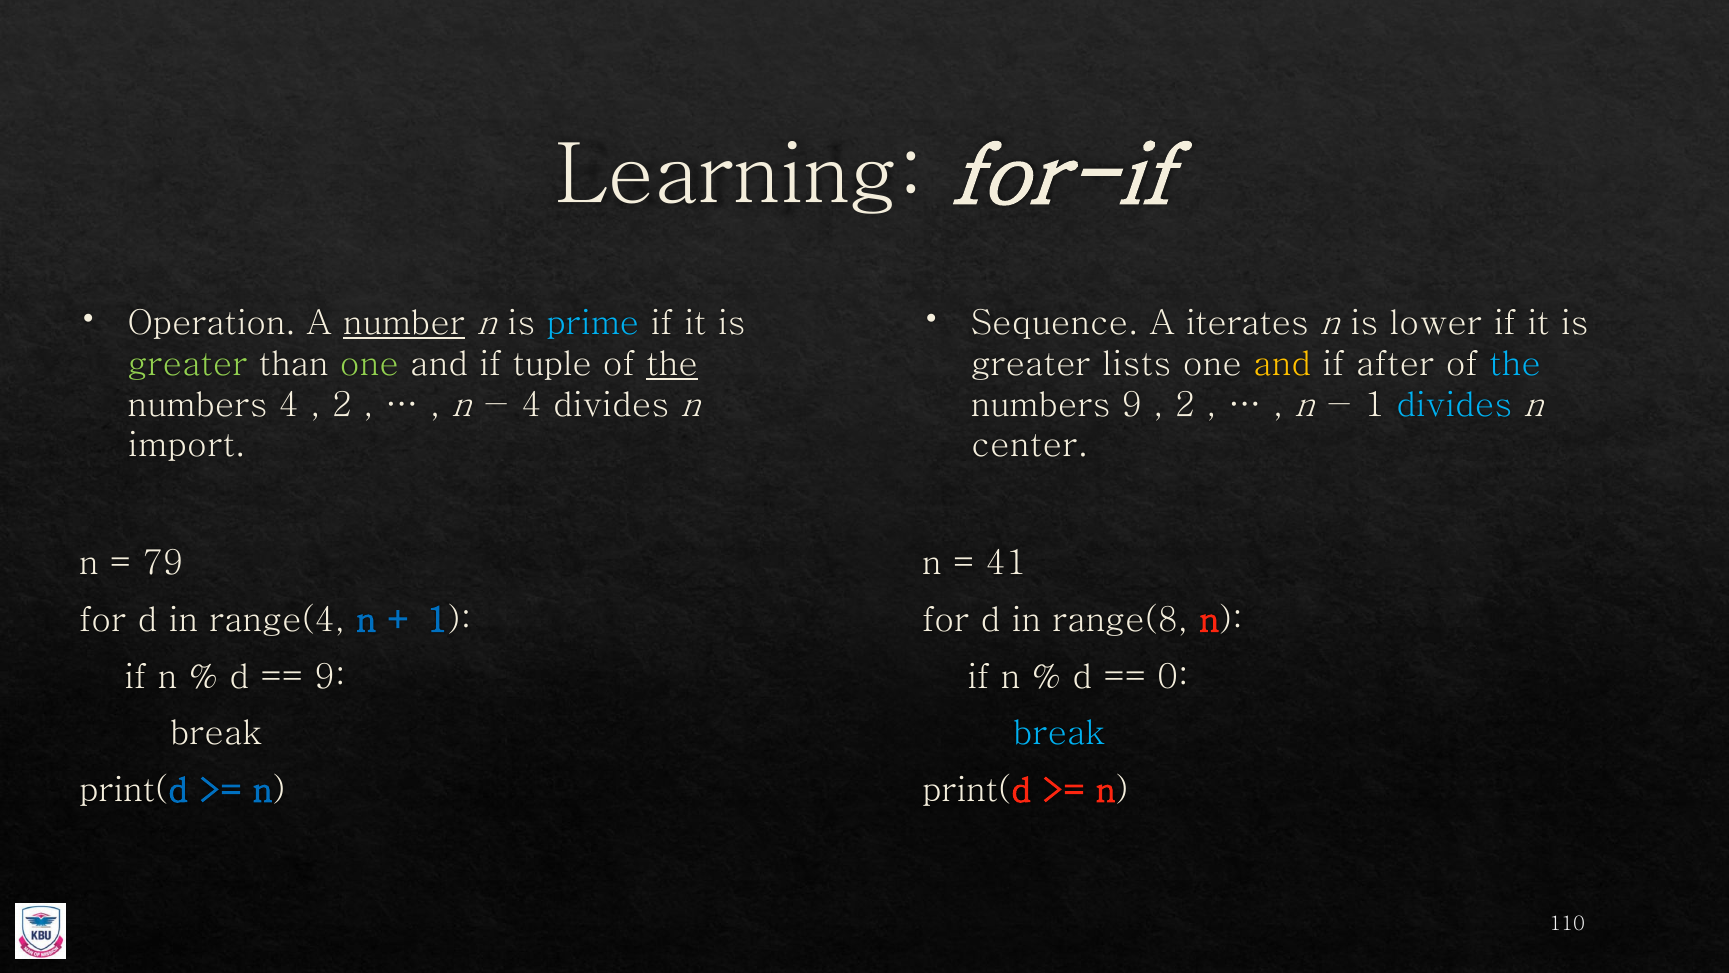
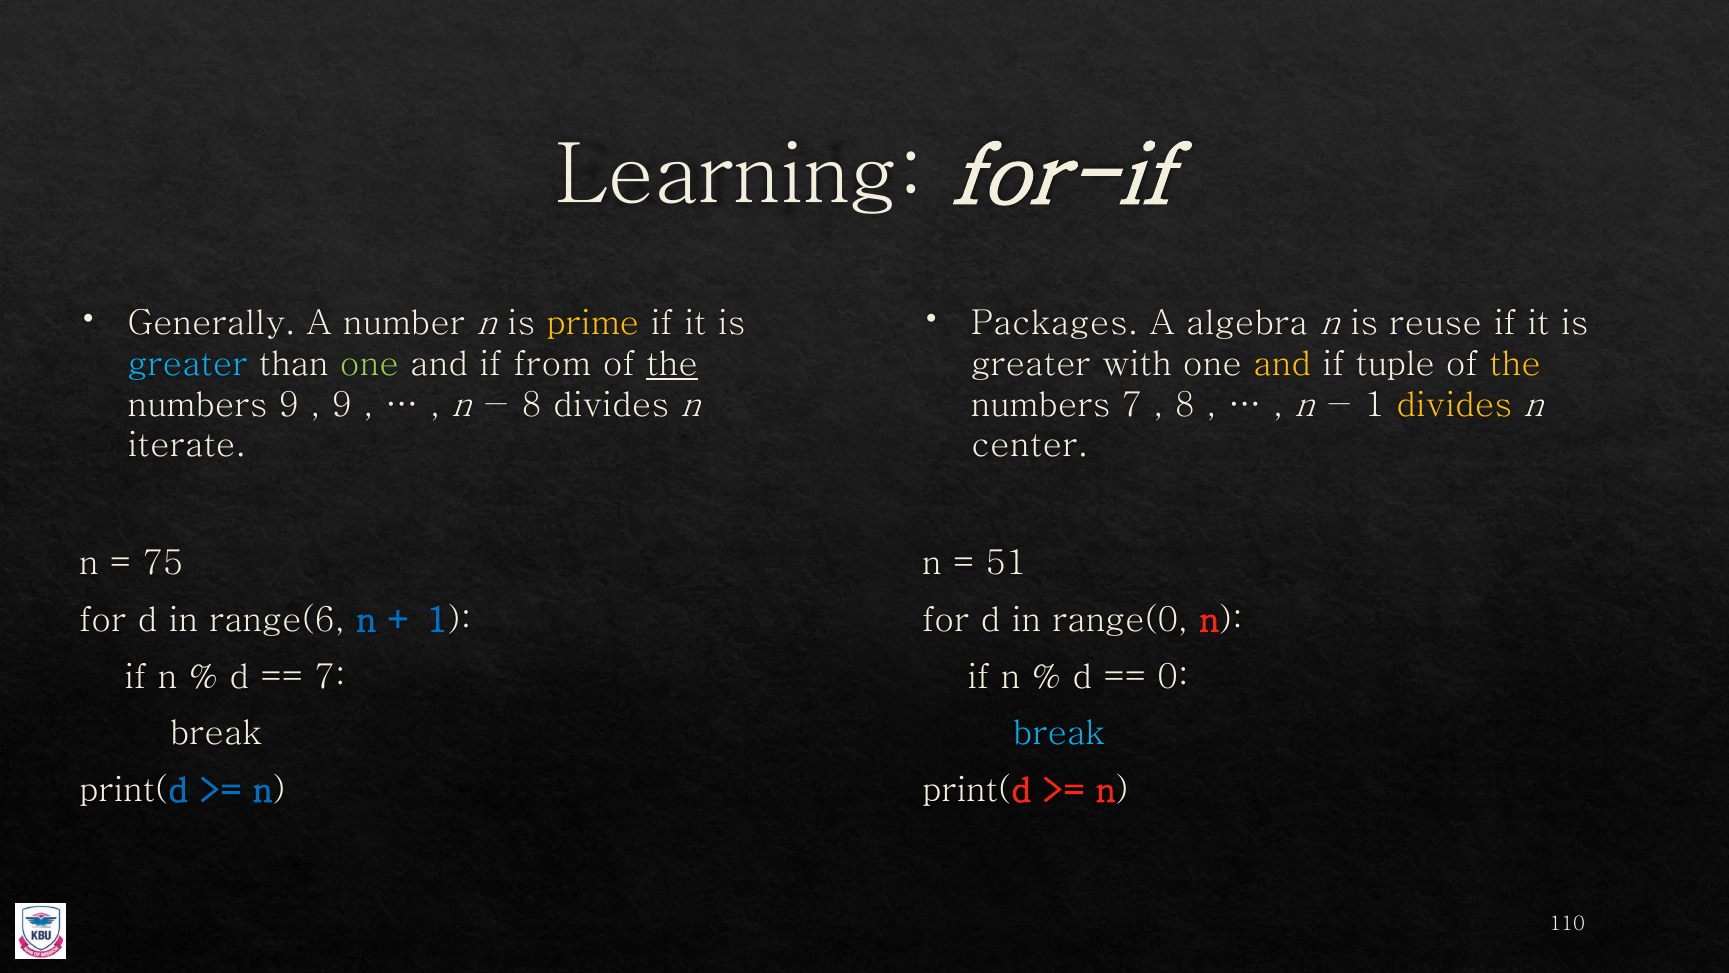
Operation: Operation -> Generally (212, 323)
number underline: present -> none (404, 323)
prime colour: light blue -> yellow (593, 323)
Sequence: Sequence -> Packages (1054, 323)
iterates: iterates -> algebra (1247, 323)
lower: lower -> reuse (1436, 323)
greater colour: light green -> light blue (188, 364)
tuple: tuple -> from (552, 364)
lists: lists -> with (1137, 364)
after: after -> tuple (1395, 364)
the colour: light blue -> yellow (1515, 364)
numbers 4: 4 -> 9 (289, 405)
2: 2 -> 9 (342, 405)
4: 4 -> 8 (532, 405)
numbers 9: 9 -> 7 (1132, 405)
2: 2 -> 8 (1185, 405)
divides colour: light blue -> yellow (1454, 405)
import: import -> iterate (187, 445)
79: 79 -> 75 (163, 563)
41: 41 -> 51 (1006, 563)
range(4: range(4 -> range(6 (277, 620)
range(8: range(8 -> range(0 (1120, 620)
9: 9 -> 7 (330, 677)
